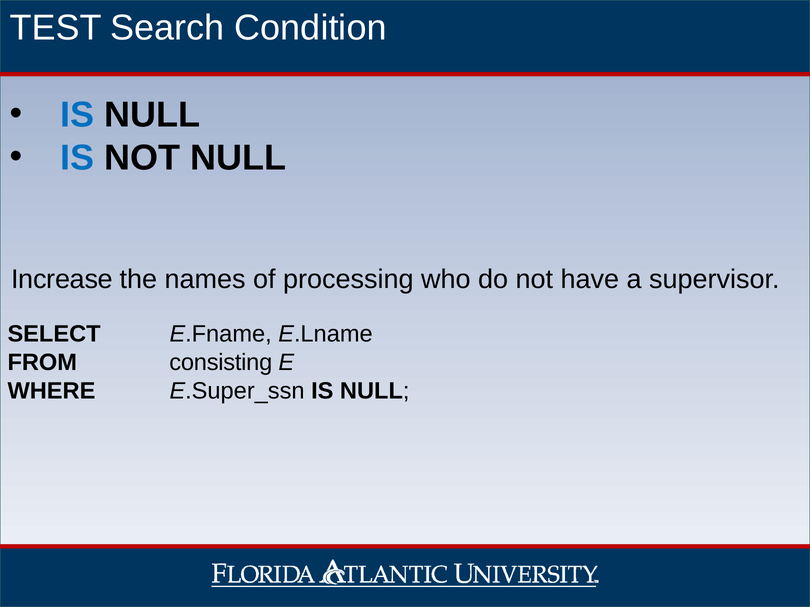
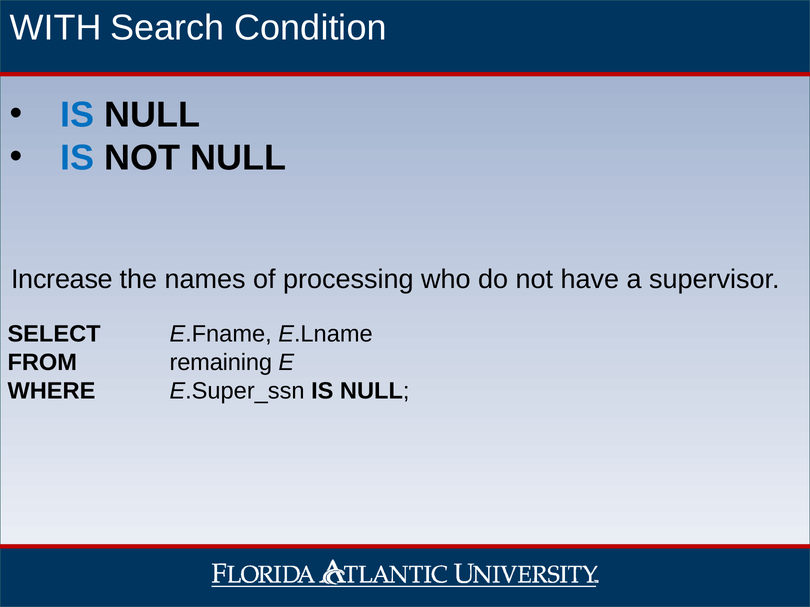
TEST: TEST -> WITH (56, 28)
consisting: consisting -> remaining (221, 363)
